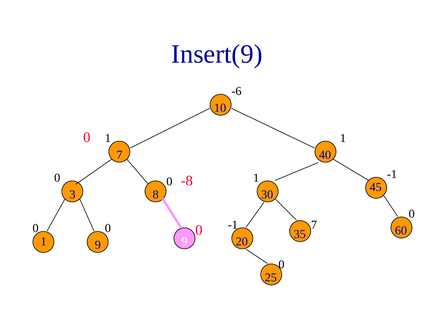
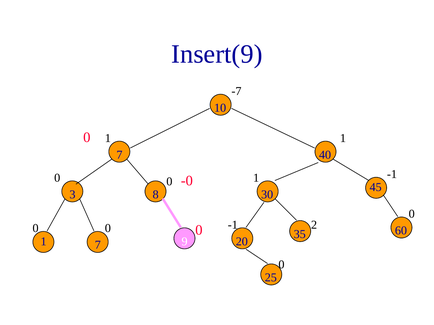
-6: -6 -> -7 (236, 91)
-8: -8 -> -0 (187, 181)
-1 7: 7 -> 2 (314, 225)
1 9: 9 -> 7 (98, 245)
